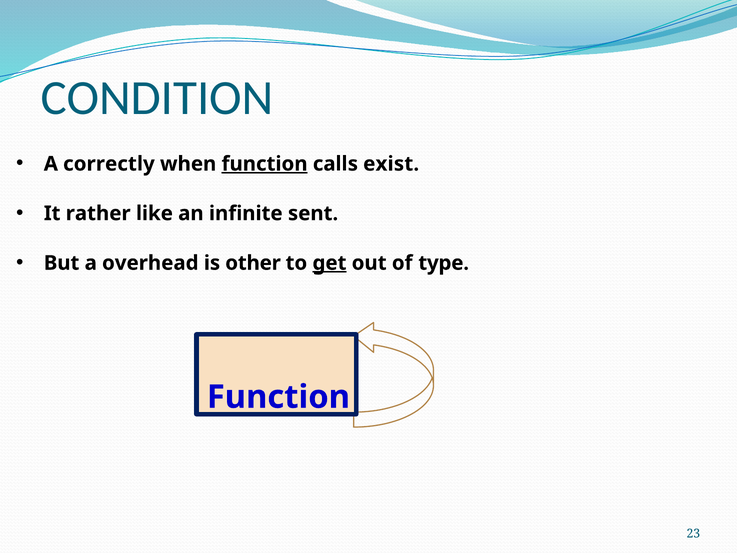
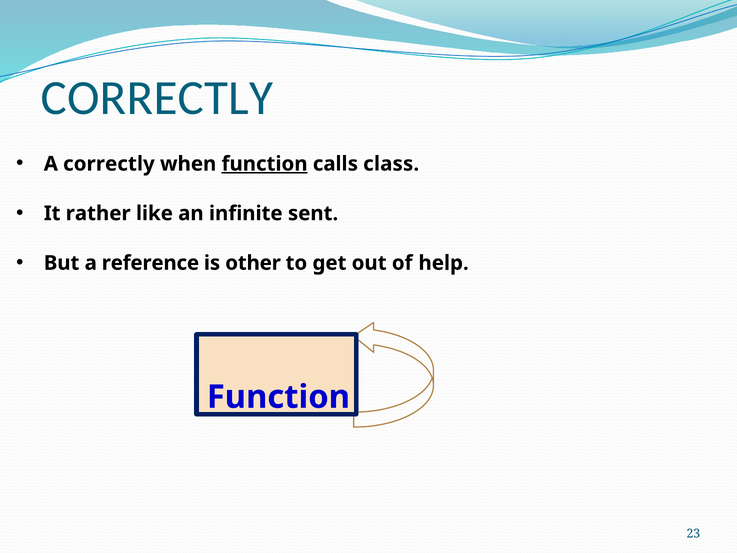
CONDITION: CONDITION -> CORRECTLY (157, 98)
exist: exist -> class (391, 164)
overhead: overhead -> reference (150, 263)
get underline: present -> none (329, 263)
type: type -> help (444, 263)
